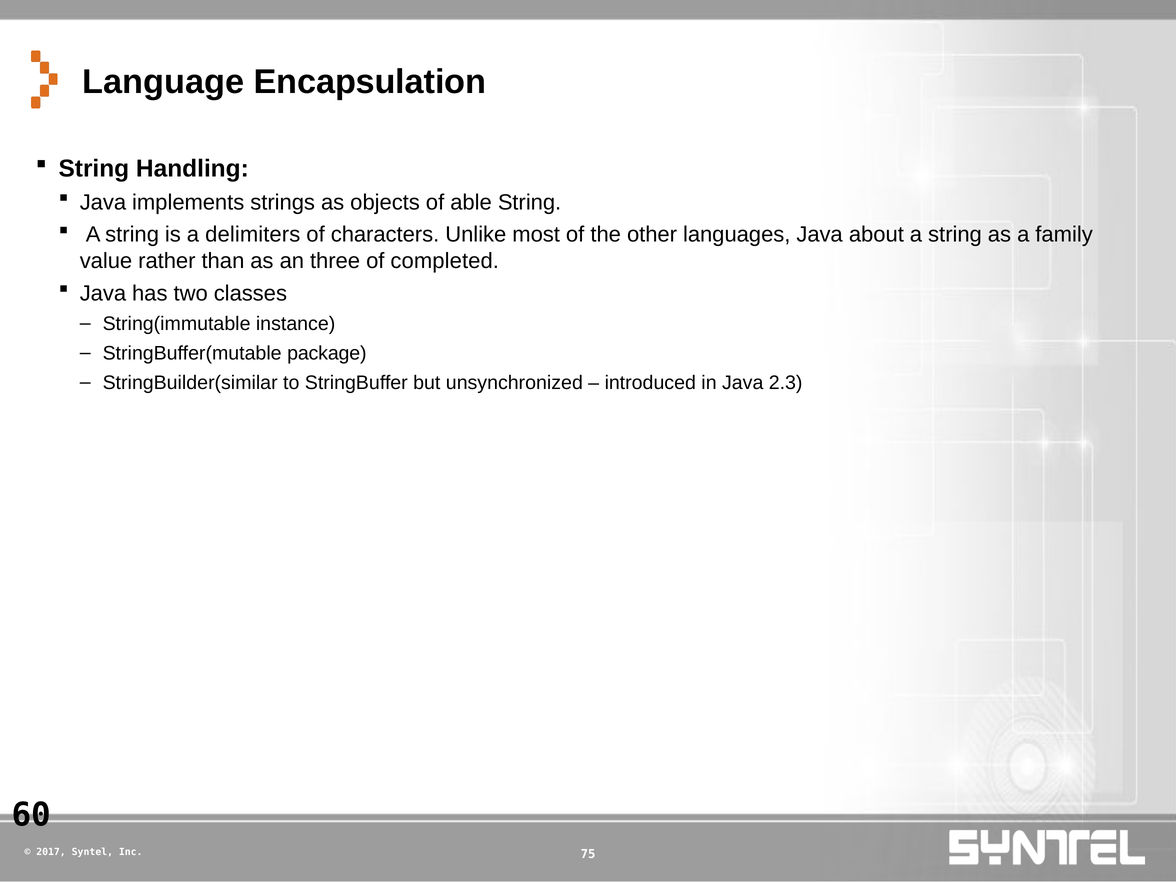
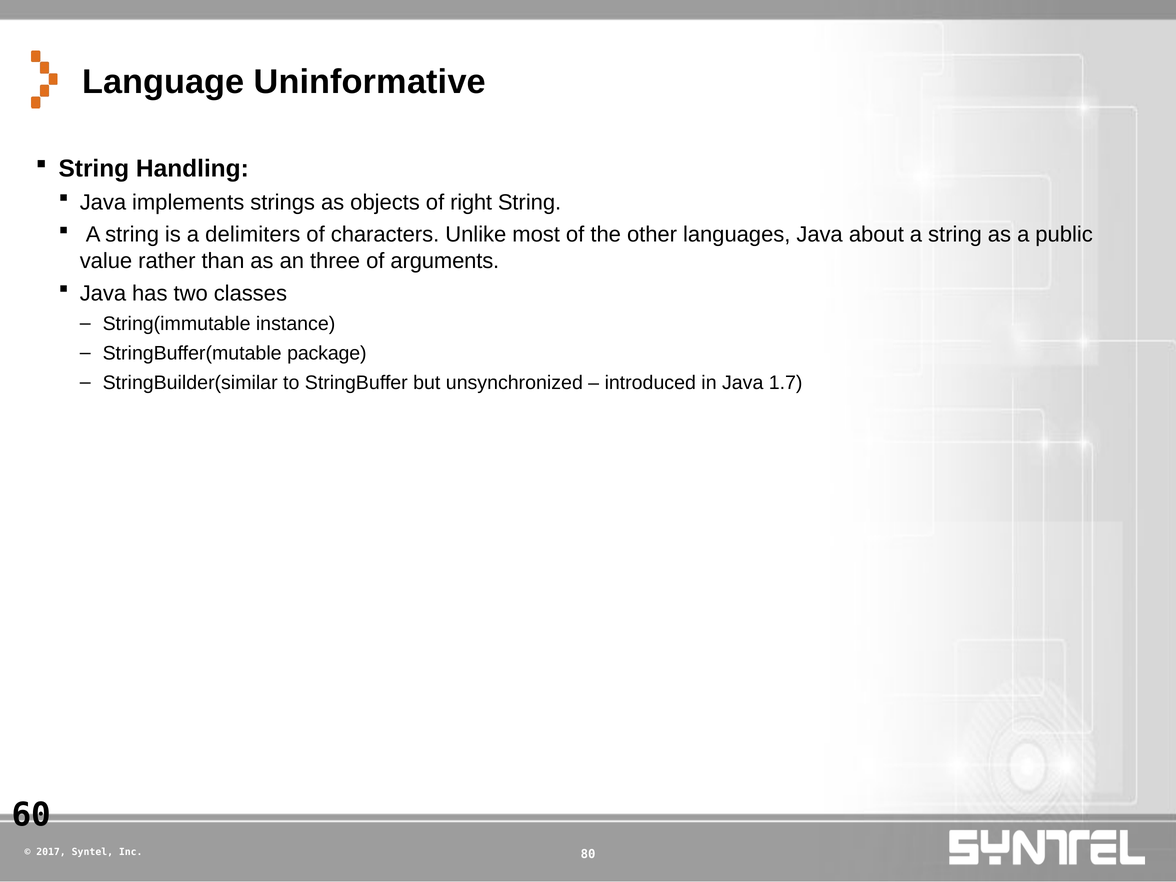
Encapsulation: Encapsulation -> Uninformative (370, 82)
able: able -> right (471, 202)
family: family -> public (1064, 235)
completed: completed -> arguments (445, 261)
2.3: 2.3 -> 1.7 (786, 383)
75: 75 -> 80 (588, 854)
